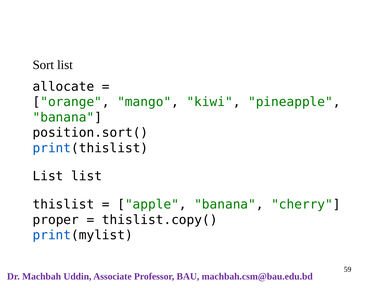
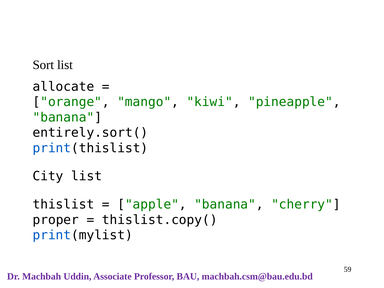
position.sort(: position.sort( -> entirely.sort( (90, 133)
List: List -> City (48, 176)
